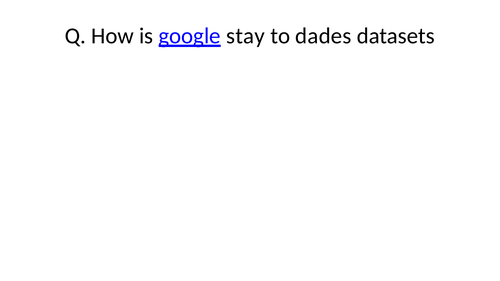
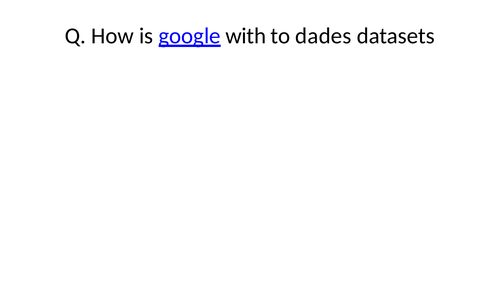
stay: stay -> with (246, 36)
